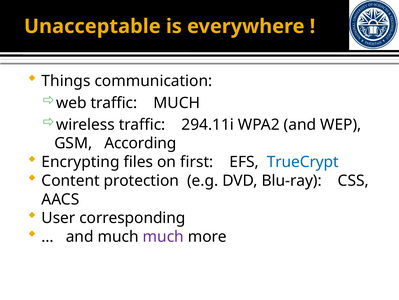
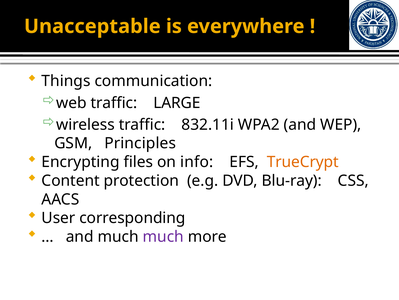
traffic MUCH: MUCH -> LARGE (177, 103)
294.11i: 294.11i -> 832.11i (208, 124)
According: According -> Principles (140, 143)
first: first -> info (197, 162)
TrueCrypt colour: blue -> orange (303, 162)
